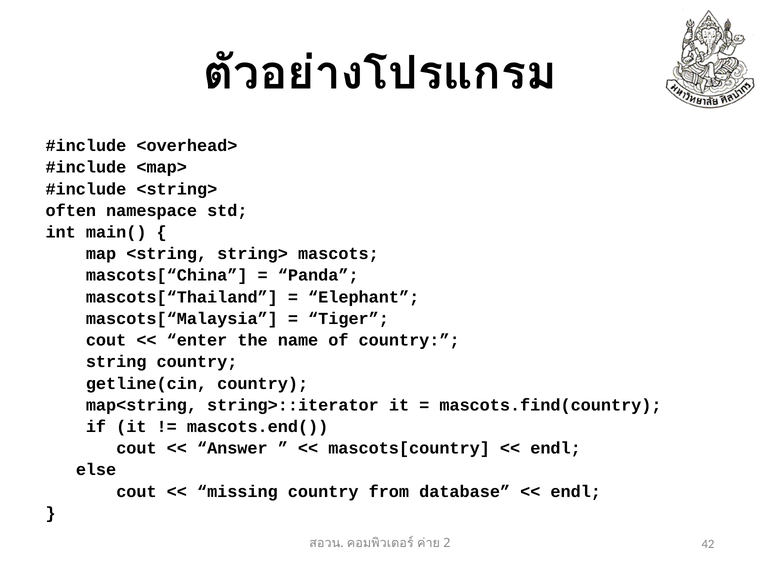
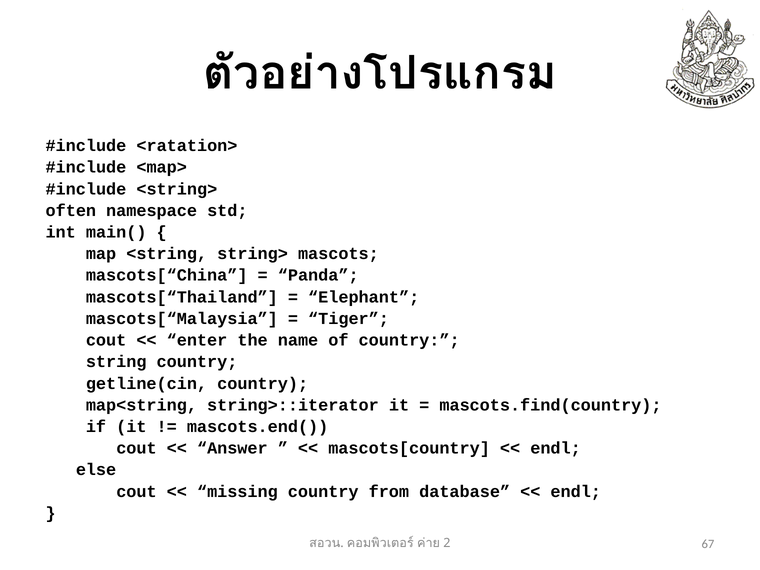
<overhead>: <overhead> -> <ratation> (187, 146)
42: 42 -> 67 (708, 544)
